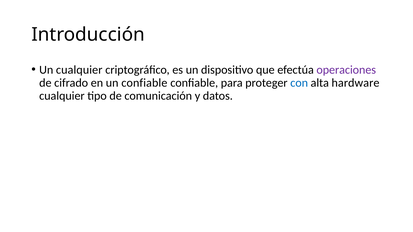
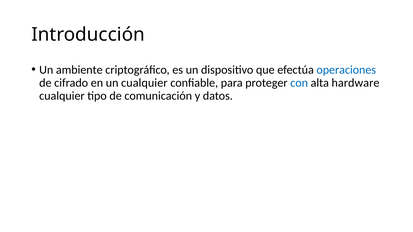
Un cualquier: cualquier -> ambiente (79, 70)
operaciones colour: purple -> blue (346, 70)
un confiable: confiable -> cualquier (144, 83)
